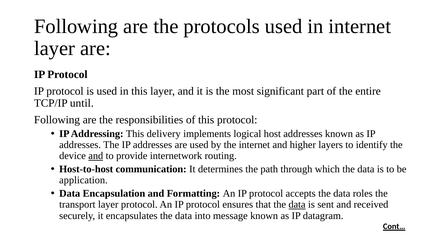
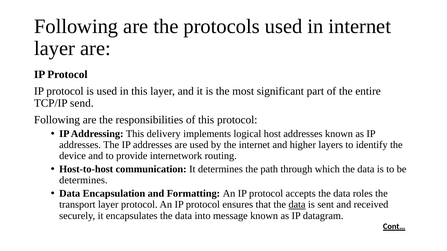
until: until -> send (82, 103)
and underline: present -> none (96, 156)
application: application -> determines (83, 181)
